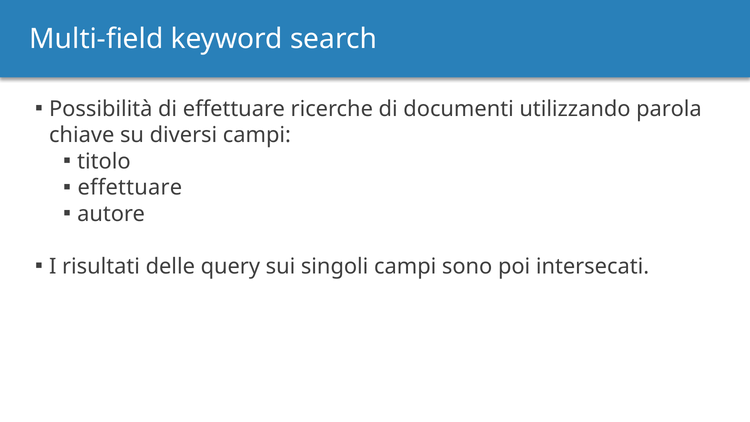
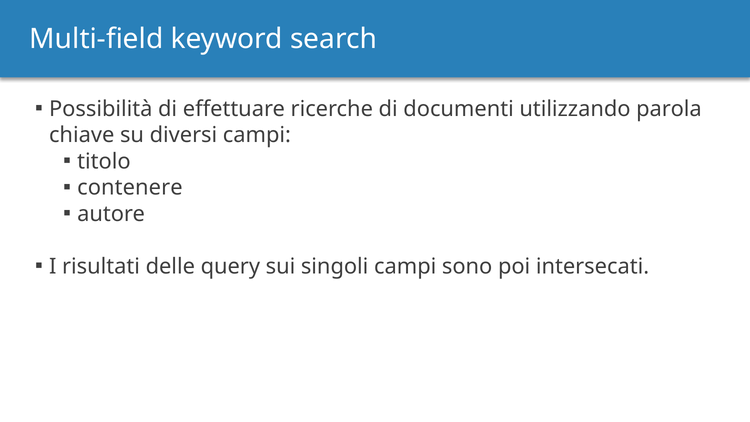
effettuare: effettuare -> contenere (130, 188)
